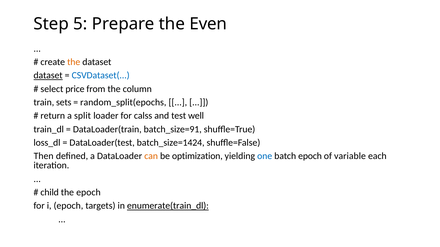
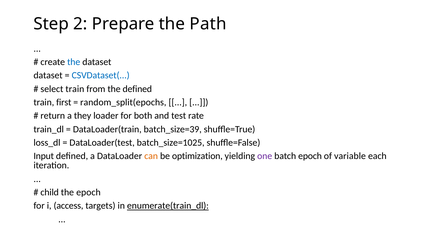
5: 5 -> 2 (80, 24)
Even: Even -> Path (208, 24)
the colour: orange -> blue (74, 62)
dataset underline: present -> none (48, 76)
select price: price -> train (75, 89)
the column: column -> defined (137, 89)
sets: sets -> first (64, 103)
split: split -> they (83, 116)
calss: calss -> both (143, 116)
well: well -> rate (196, 116)
batch_size=91: batch_size=91 -> batch_size=39 (173, 129)
batch_size=1424: batch_size=1424 -> batch_size=1025 (171, 143)
Then: Then -> Input (44, 156)
one colour: blue -> purple (265, 156)
i epoch: epoch -> access (68, 206)
